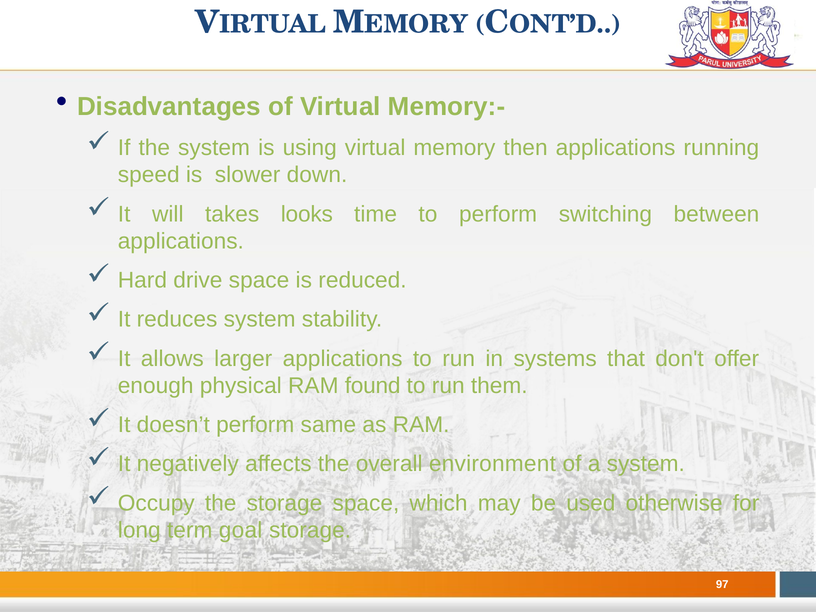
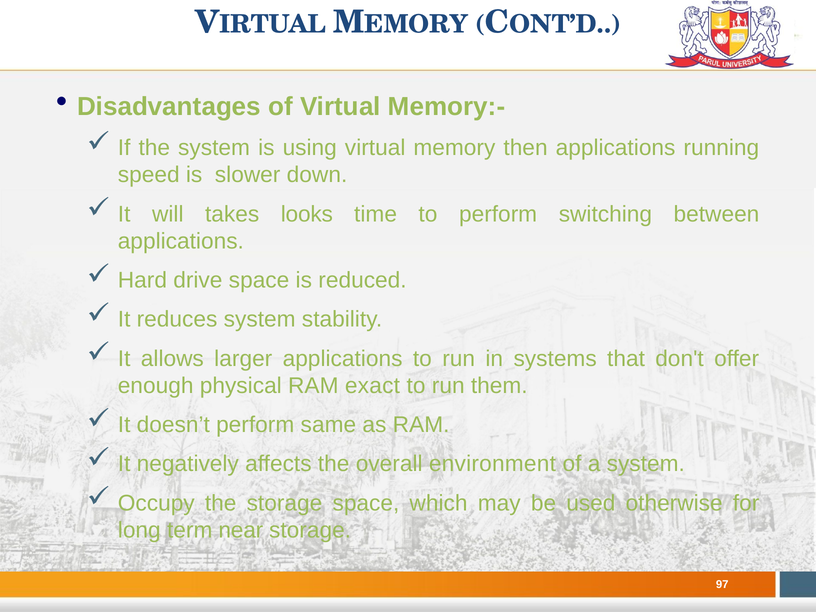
found: found -> exact (372, 386)
goal: goal -> near (241, 530)
